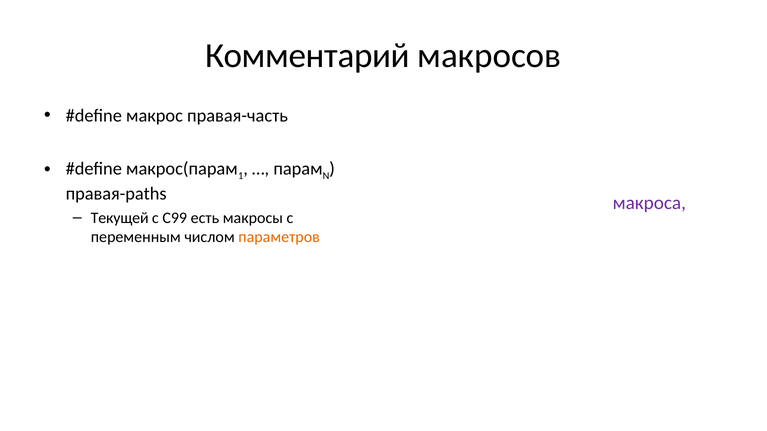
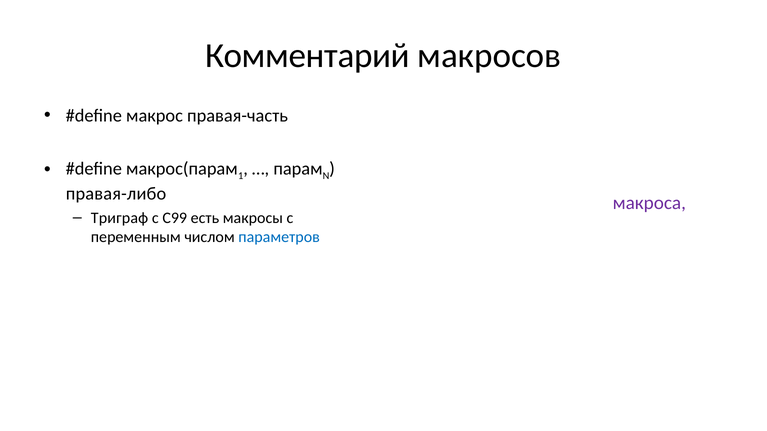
правая-paths: правая-paths -> правая-либо (116, 194)
Текущей: Текущей -> Триграф (120, 218)
параметров colour: orange -> blue (279, 237)
